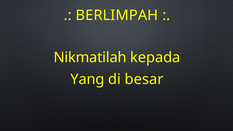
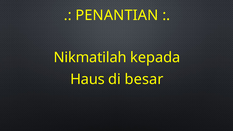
BERLIMPAH: BERLIMPAH -> PENANTIAN (117, 15)
Yang: Yang -> Haus (87, 79)
